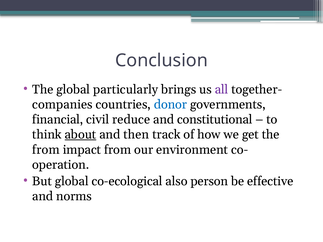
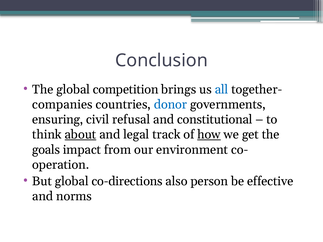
particularly: particularly -> competition (126, 89)
all colour: purple -> blue (222, 89)
financial: financial -> ensuring (58, 120)
reduce: reduce -> refusal (131, 120)
then: then -> legal (136, 135)
how underline: none -> present (209, 135)
from: from -> goals (46, 150)
co-ecological: co-ecological -> co-directions (127, 181)
